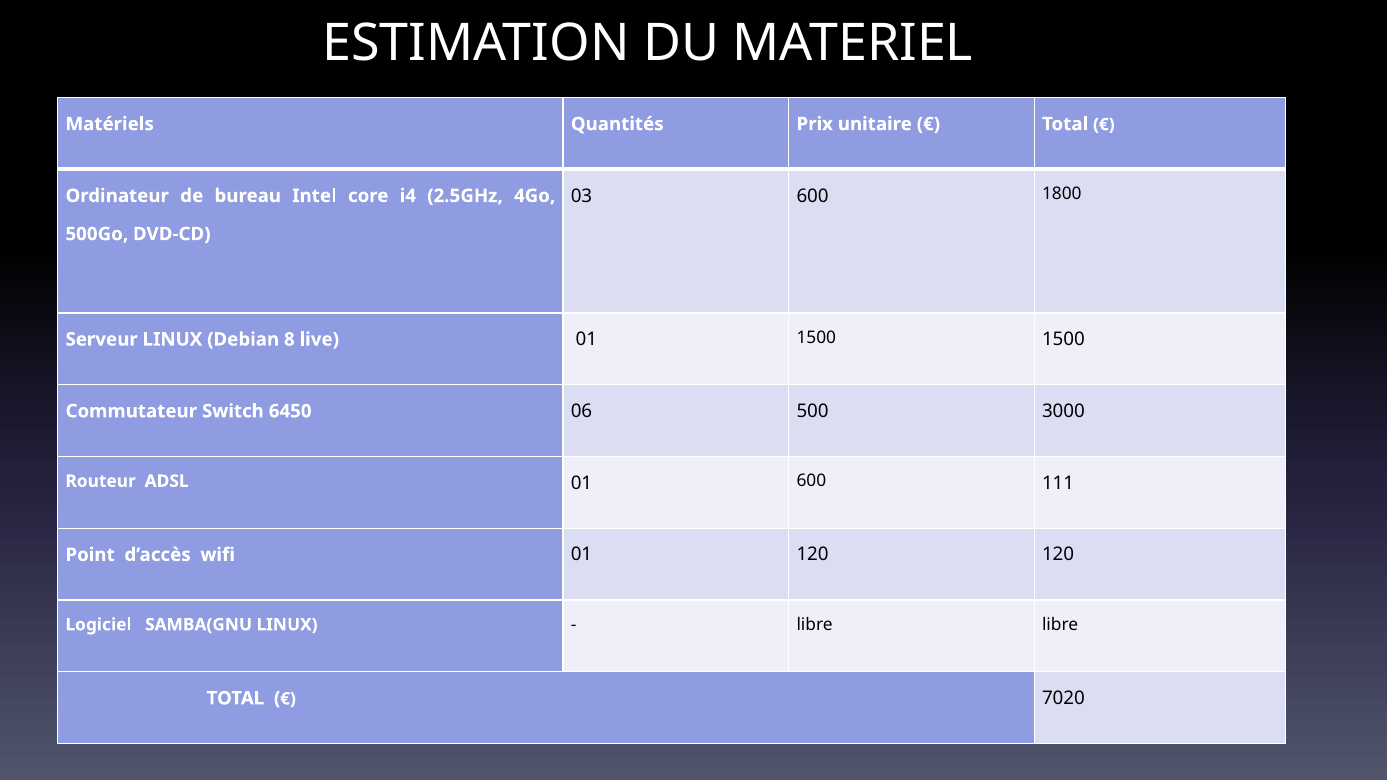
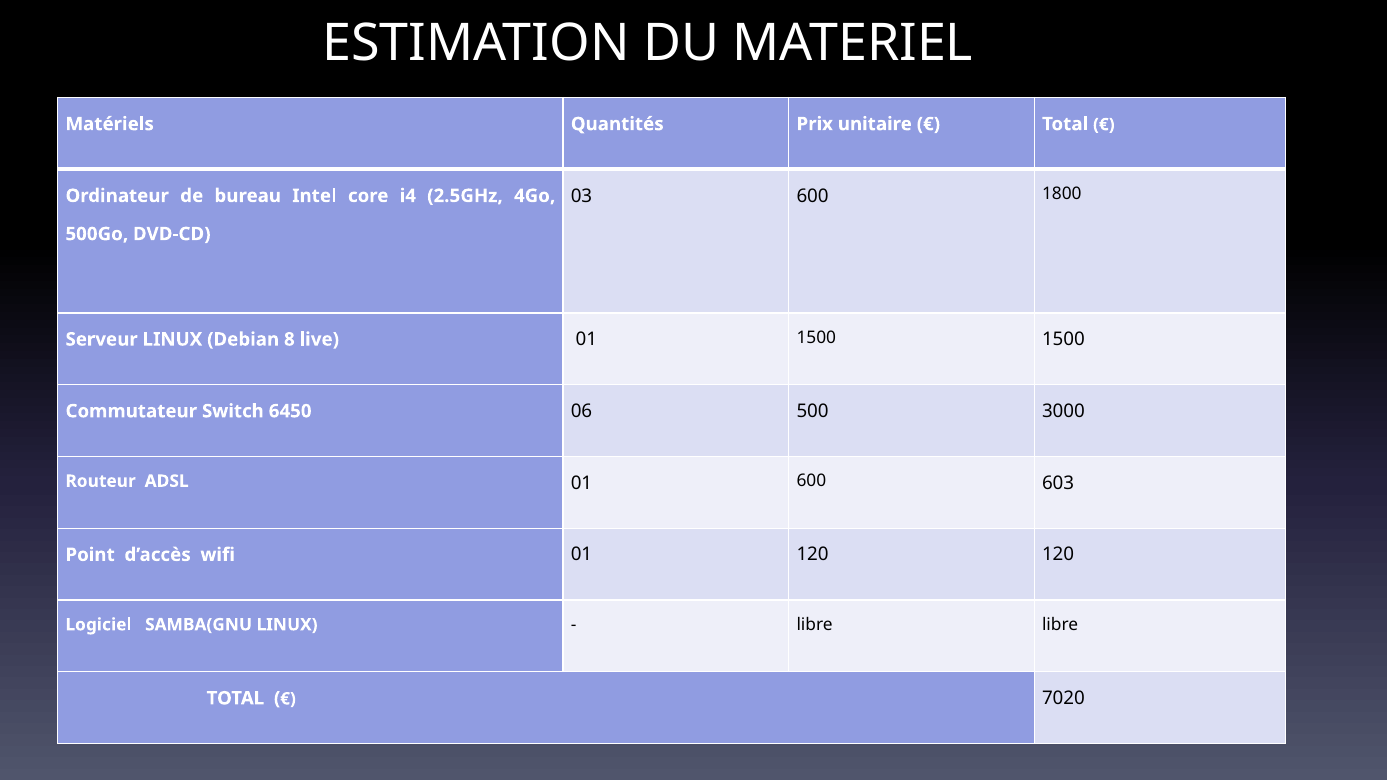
111: 111 -> 603 (1058, 483)
